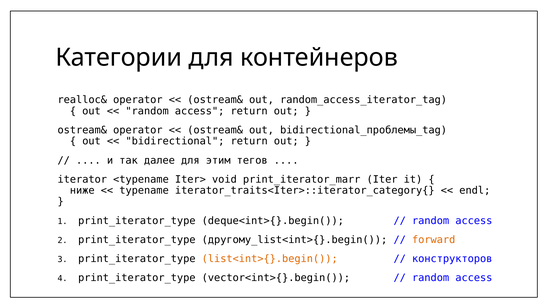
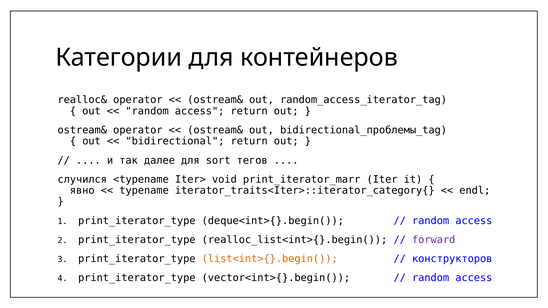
этим: этим -> sort (218, 160)
iterator: iterator -> случился (82, 180)
ниже: ниже -> явно (82, 191)
другому_list<int>{}.begin(: другому_list<int>{}.begin( -> realloc_list<int>{}.begin( (294, 240)
forward colour: orange -> purple (434, 240)
